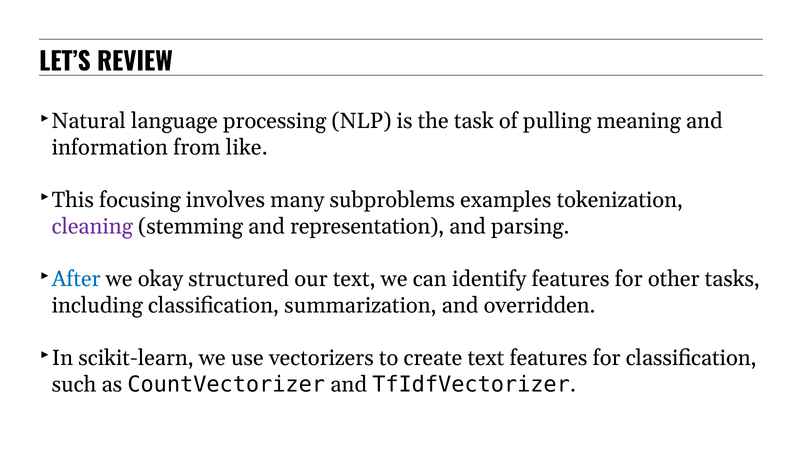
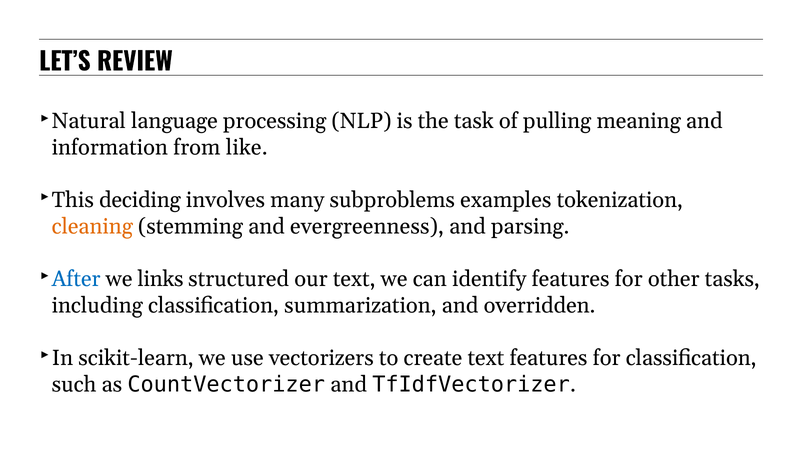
focusing: focusing -> deciding (140, 200)
cleaning colour: purple -> orange (92, 227)
representation: representation -> evergreenness (367, 227)
okay: okay -> links (161, 279)
